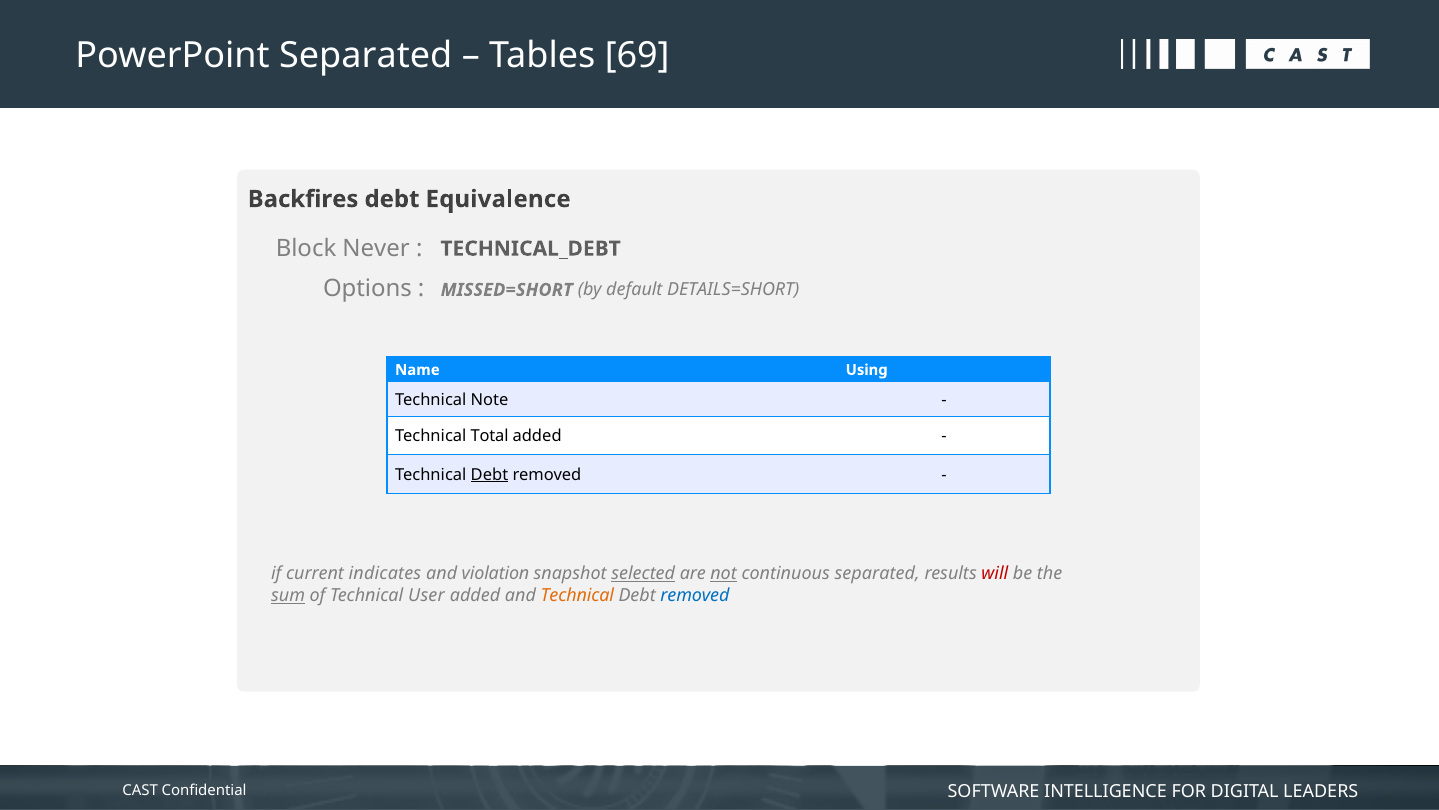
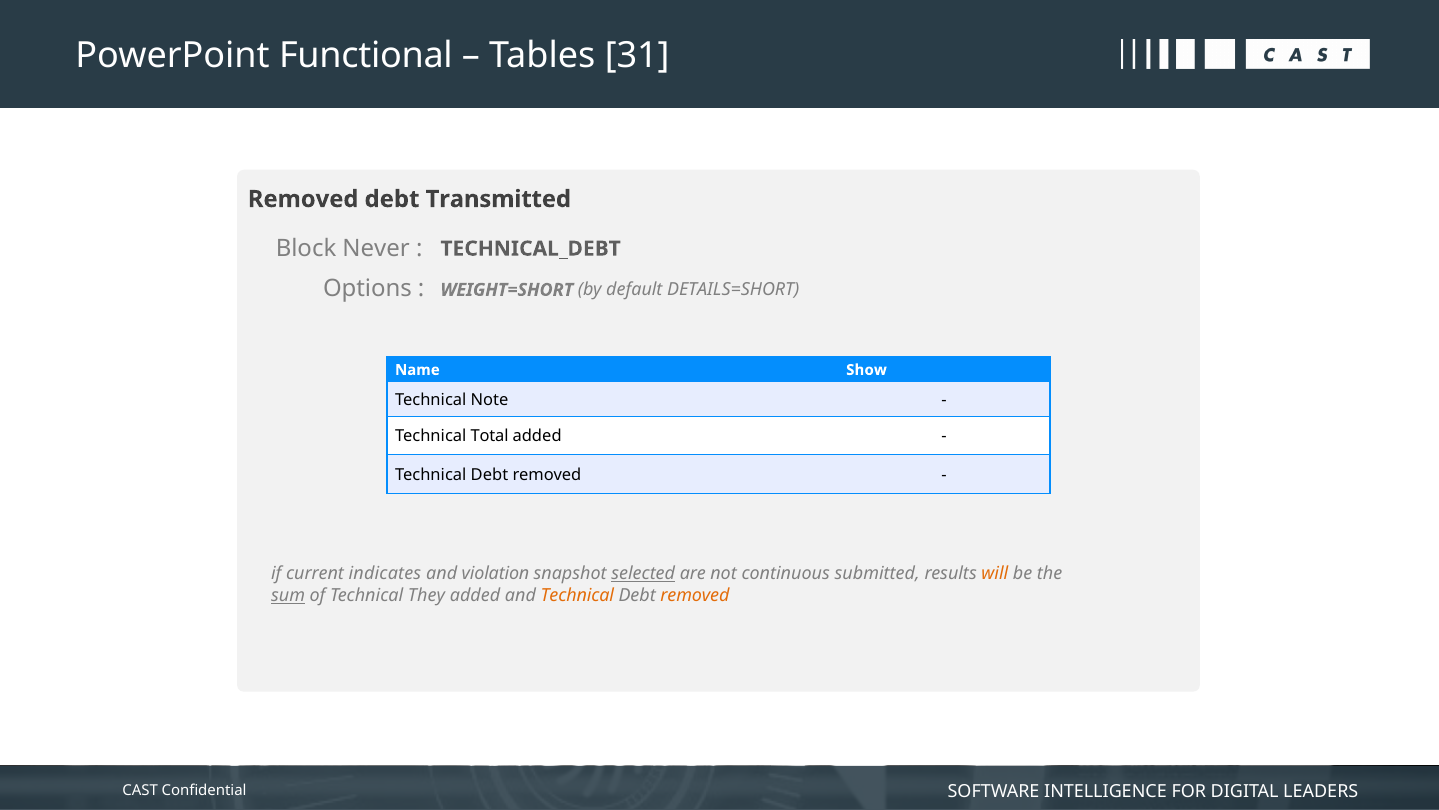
PowerPoint Separated: Separated -> Functional (366, 56)
69: 69 -> 31 (637, 56)
Backfires: Backfires -> Removed (303, 199)
Equivalence: Equivalence -> Transmitted (498, 199)
MISSED=SHORT: MISSED=SHORT -> WEIGHT=SHORT (507, 290)
Using: Using -> Show (866, 370)
Debt underline: present -> none (489, 474)
not underline: present -> none (724, 573)
continuous separated: separated -> submitted (877, 573)
will colour: red -> orange (995, 573)
User: User -> They (427, 595)
removed colour: blue -> orange (695, 595)
